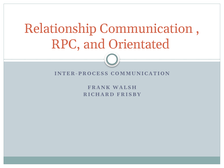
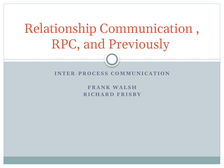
Orientated: Orientated -> Previously (139, 44)
